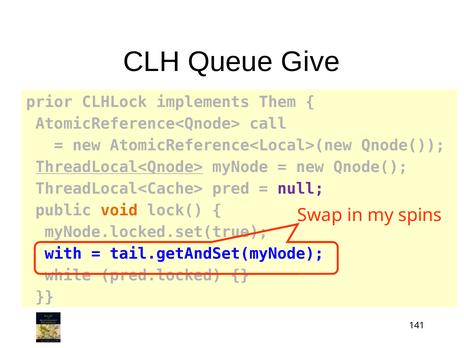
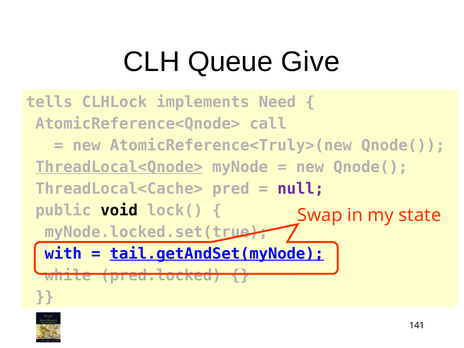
prior: prior -> tells (49, 102)
Them: Them -> Need (277, 102)
AtomicReference<Local>(new: AtomicReference<Local>(new -> AtomicReference<Truly>(new (231, 145)
void colour: orange -> black (119, 210)
spins: spins -> state (420, 215)
tail.getAndSet(myNode underline: none -> present (217, 254)
